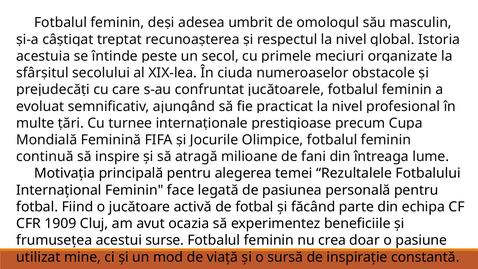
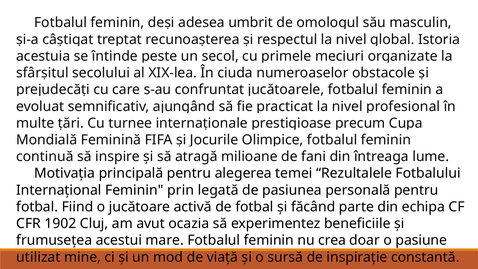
face: face -> prin (181, 190)
1909: 1909 -> 1902 (60, 224)
surse: surse -> mare (165, 240)
